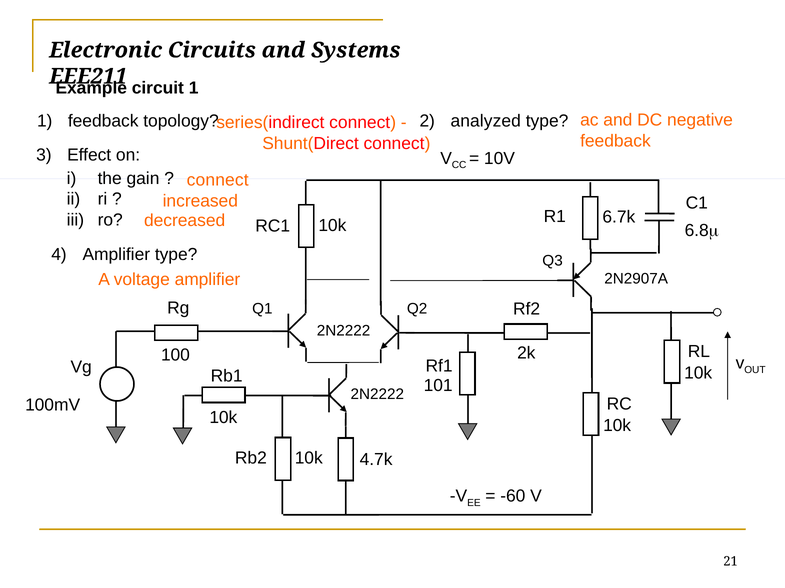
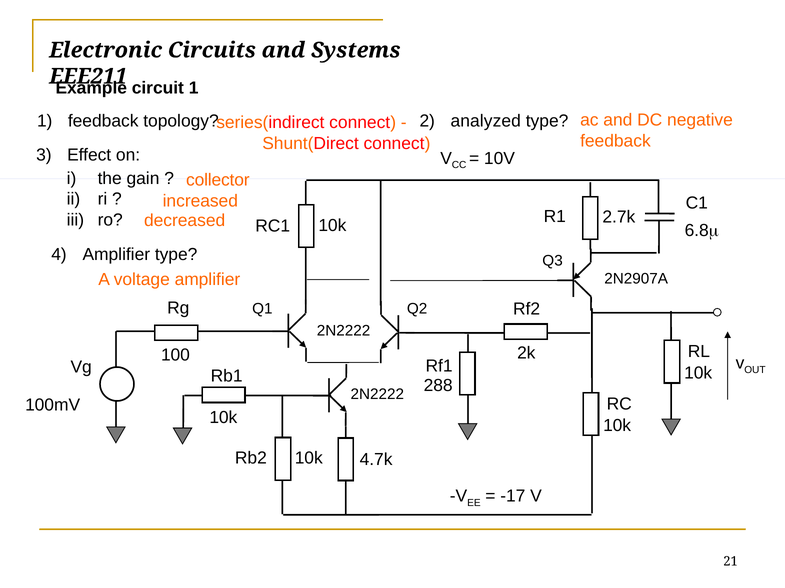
connect: connect -> collector (218, 180)
6.7k: 6.7k -> 2.7k (619, 218)
101: 101 -> 288 (438, 386)
-60: -60 -> -17 (513, 497)
